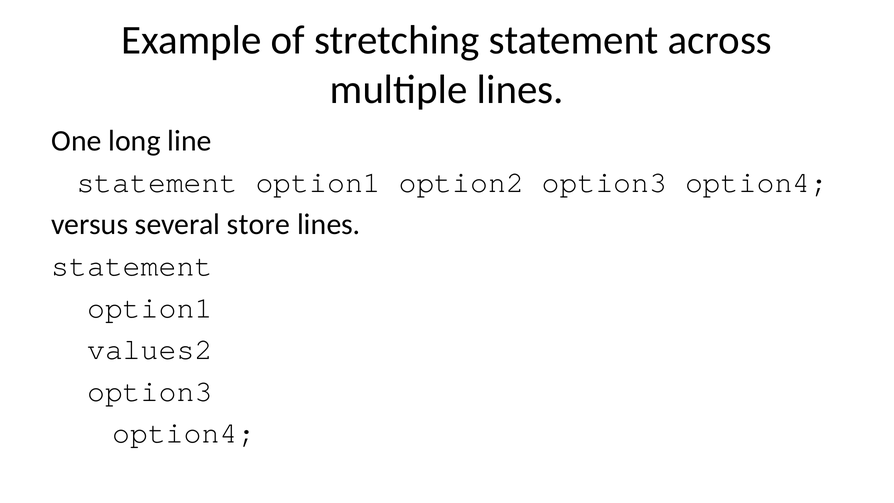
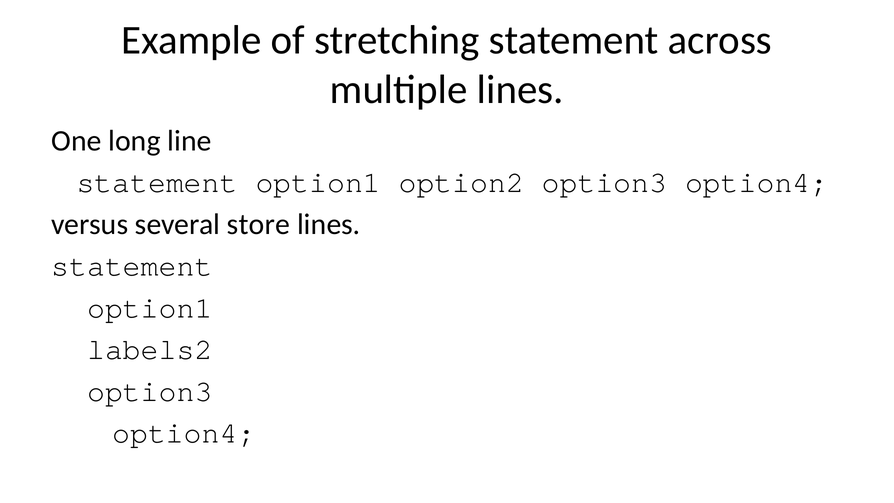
values2: values2 -> labels2 (150, 349)
